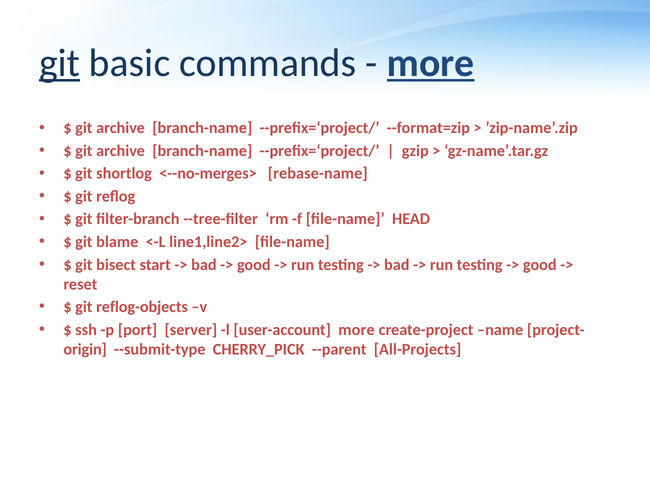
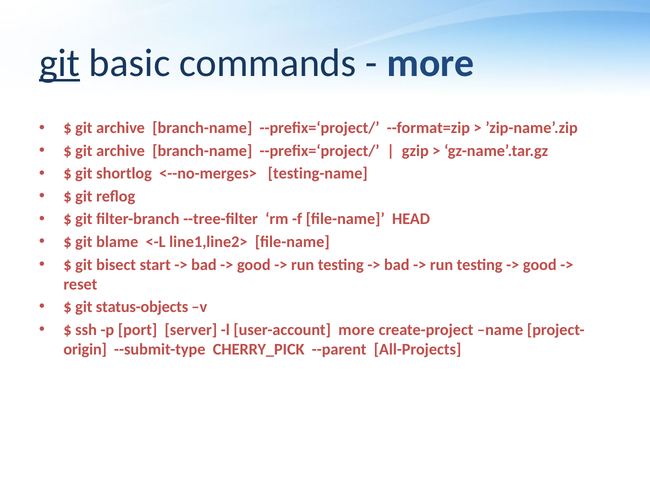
more underline: present -> none (431, 63)
rebase-name: rebase-name -> testing-name (318, 173)
reflog-objects: reflog-objects -> status-objects (142, 307)
